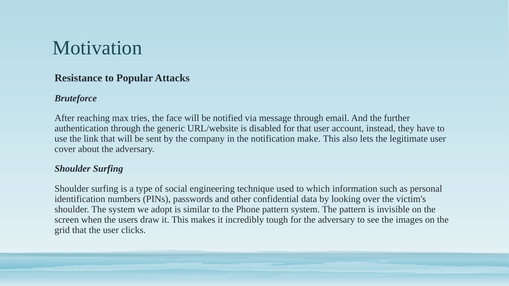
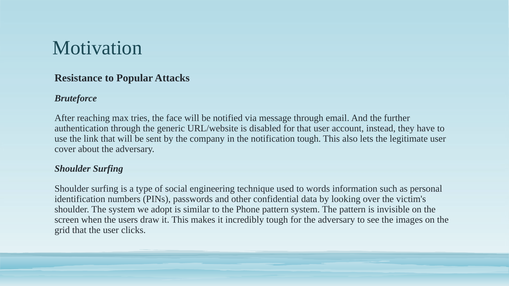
notification make: make -> tough (309, 139)
which: which -> words (318, 189)
